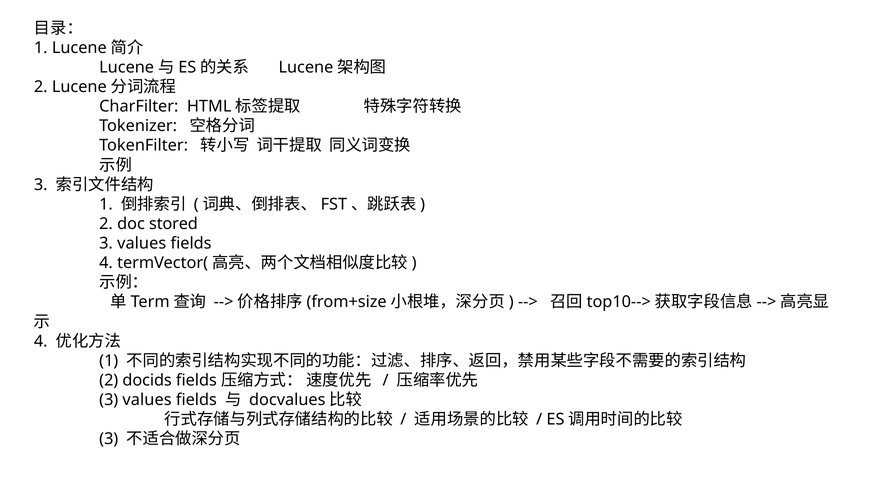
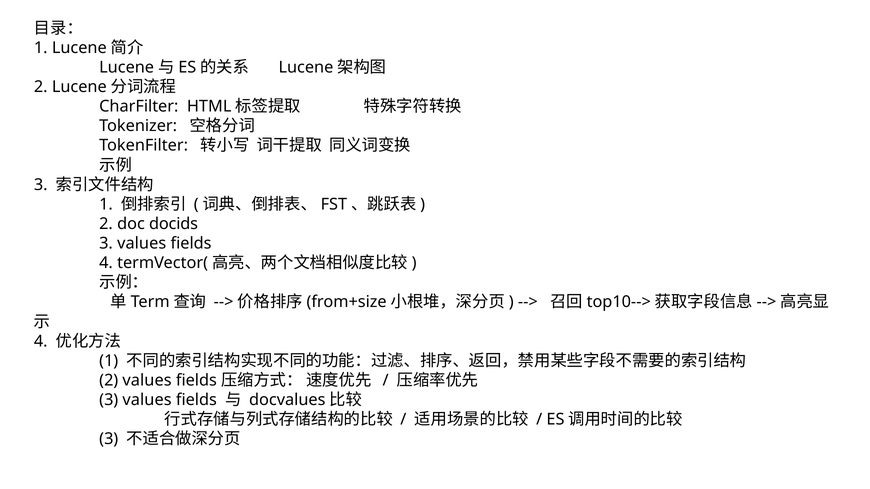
stored: stored -> docids (174, 224)
2 docids: docids -> values (147, 381)
